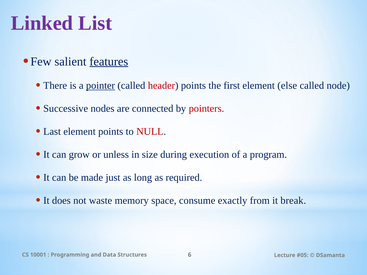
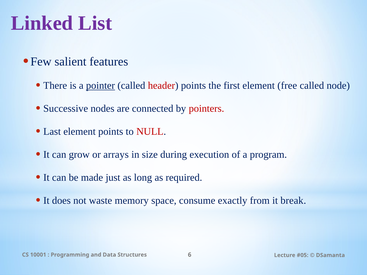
features underline: present -> none (109, 62)
else: else -> free (287, 86)
unless: unless -> arrays (116, 155)
